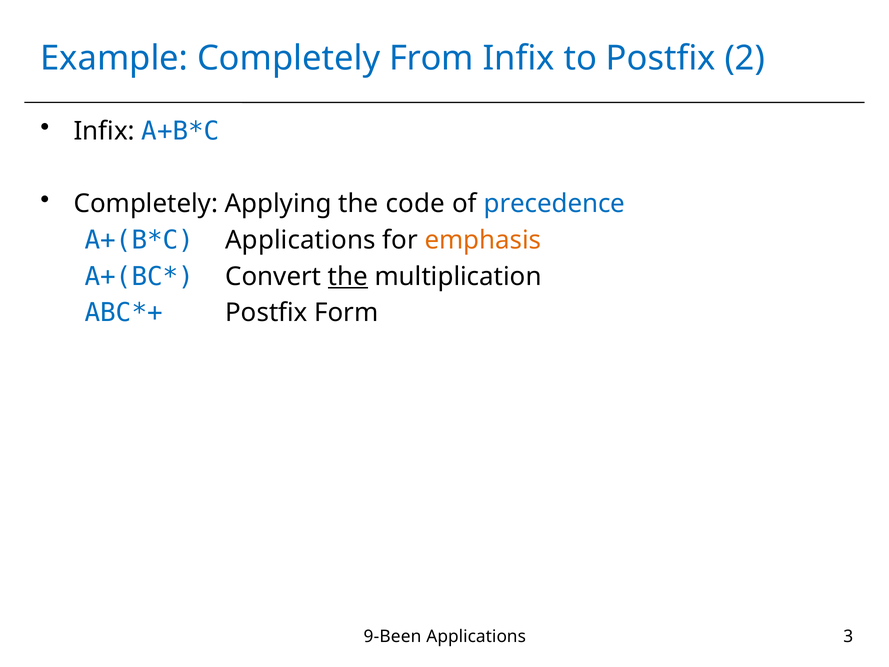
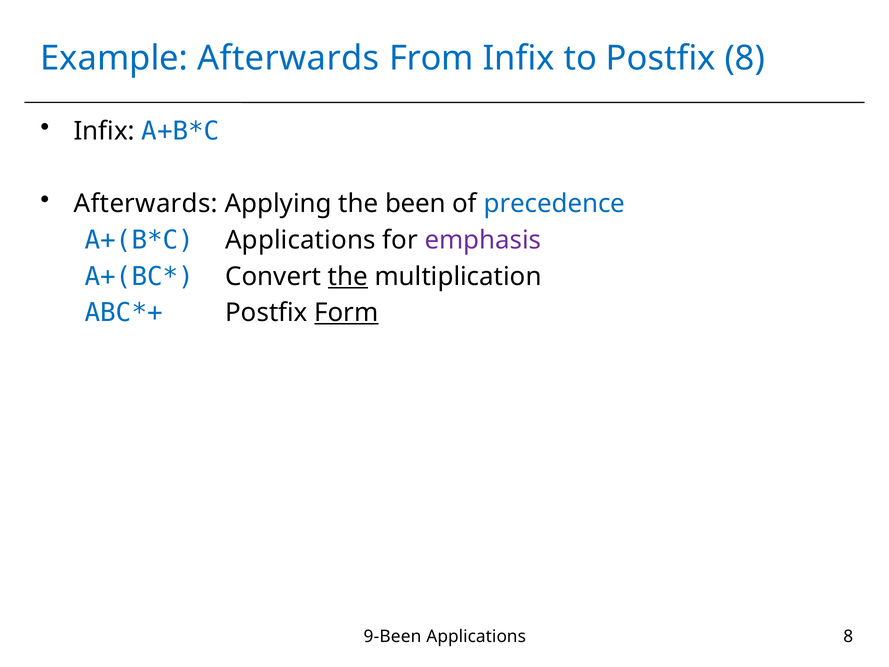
Example Completely: Completely -> Afterwards (288, 59)
Postfix 2: 2 -> 8 (745, 59)
Completely: Completely -> Afterwards (146, 204)
code: code -> been (415, 204)
emphasis colour: orange -> purple (483, 240)
Form underline: none -> present (346, 313)
Applications 3: 3 -> 8 (848, 636)
